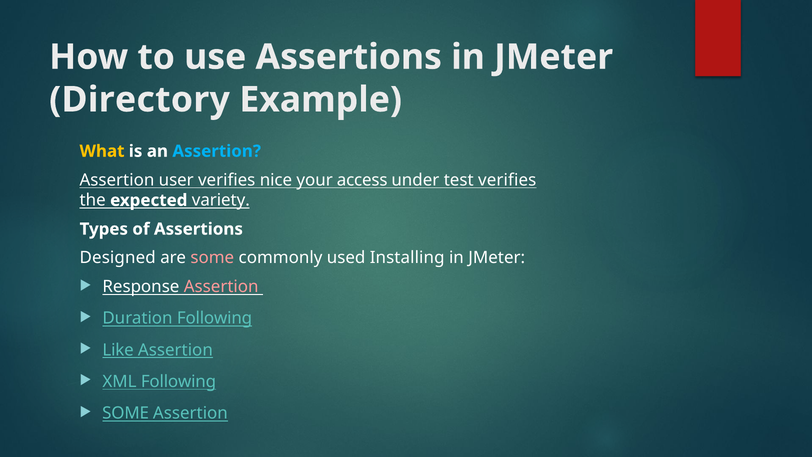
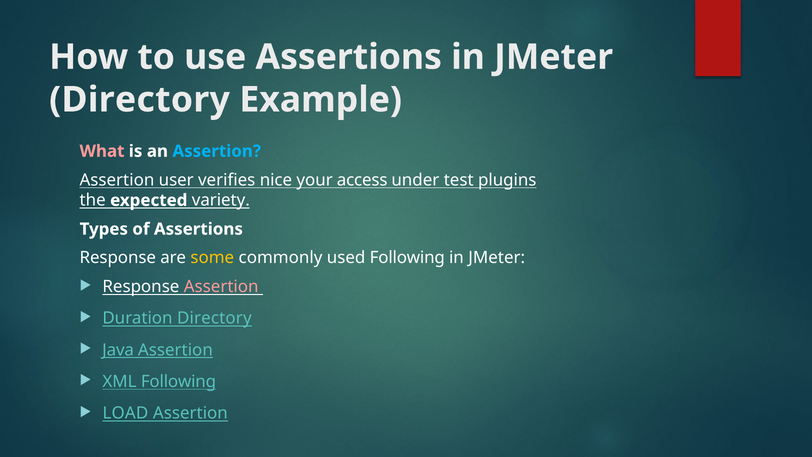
What colour: yellow -> pink (102, 151)
test verifies: verifies -> plugins (507, 180)
Designed: Designed -> Response (118, 258)
some colour: pink -> yellow (212, 258)
used Installing: Installing -> Following (407, 258)
Duration Following: Following -> Directory (214, 318)
Like: Like -> Java (118, 350)
SOME: SOME -> LOAD (125, 413)
